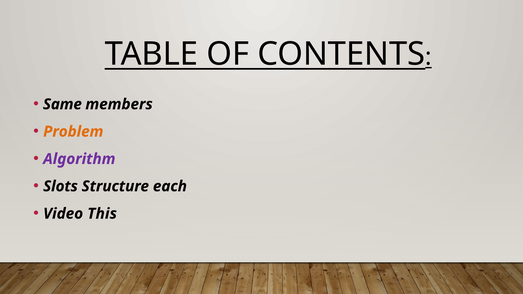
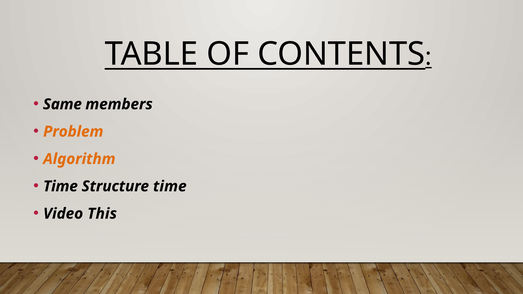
Algorithm colour: purple -> orange (79, 159)
Slots: Slots -> Time (60, 186)
Structure each: each -> time (170, 186)
